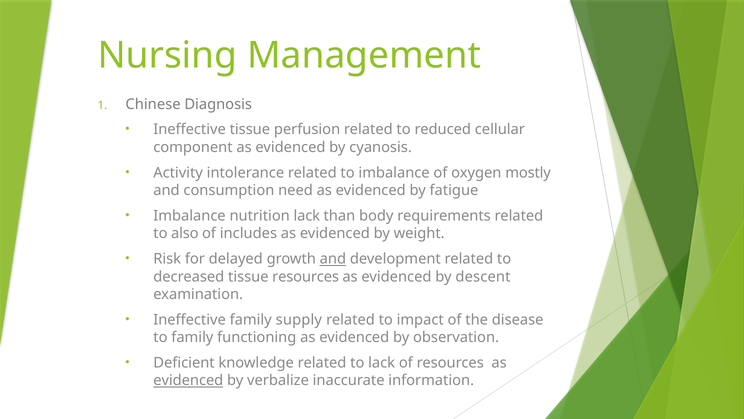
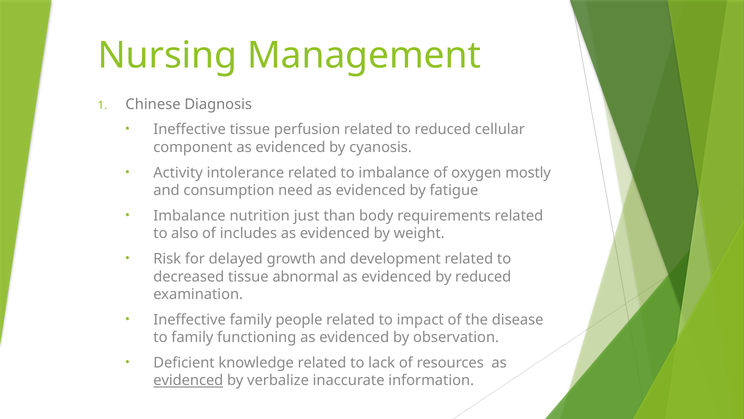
nutrition lack: lack -> just (307, 216)
and underline: present -> none (333, 259)
tissue resources: resources -> abnormal (306, 276)
by descent: descent -> reduced (483, 276)
supply: supply -> people (299, 319)
